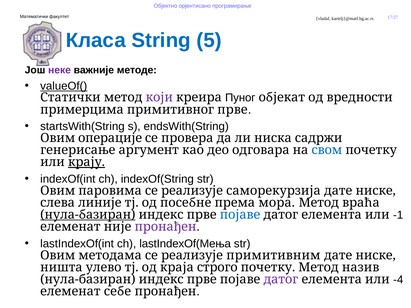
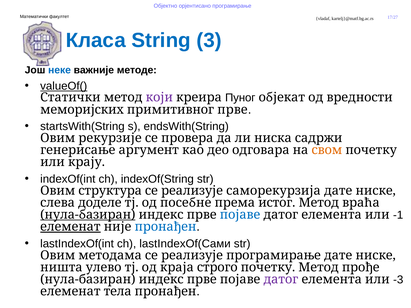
5: 5 -> 3 (209, 40)
неке colour: purple -> blue (60, 70)
примерцима: примерцима -> меморијских (82, 110)
операције: операције -> рекурзије (110, 138)
свом colour: blue -> orange (327, 150)
крају underline: present -> none (86, 162)
паровима: паровима -> структура (110, 191)
линије: линије -> доделе (100, 203)
мора: мора -> истог (277, 203)
елеменат underline: none -> present (70, 227)
пронађен colour: purple -> blue (165, 227)
lastIndexOf(Мења: lastIndexOf(Мења -> lastIndexOf(Сами (185, 244)
реализује примитивним: примитивним -> програмирање (274, 255)
назив: назив -> прође (361, 267)
-4: -4 -> -3 (398, 280)
себе: себе -> тела (118, 292)
